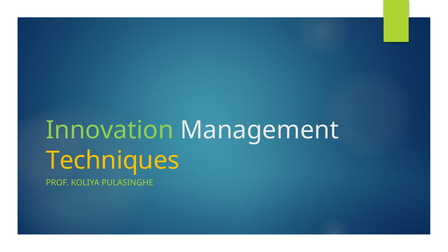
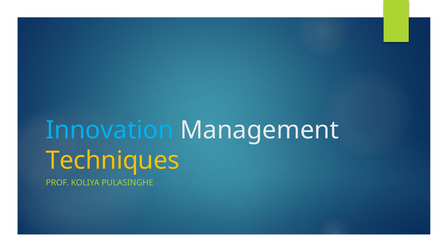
Innovation colour: light green -> light blue (110, 130)
